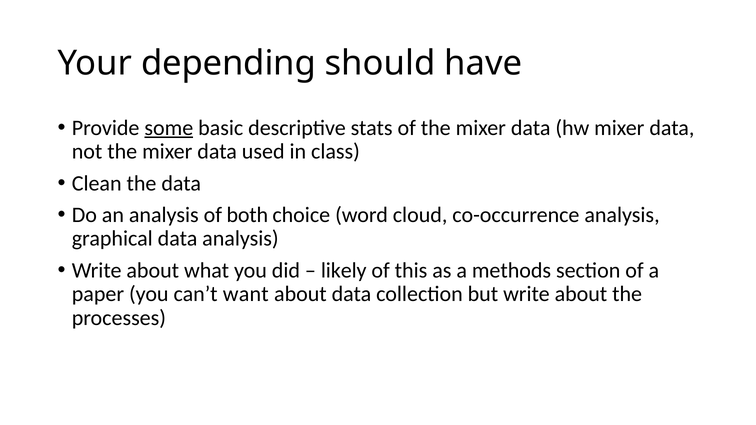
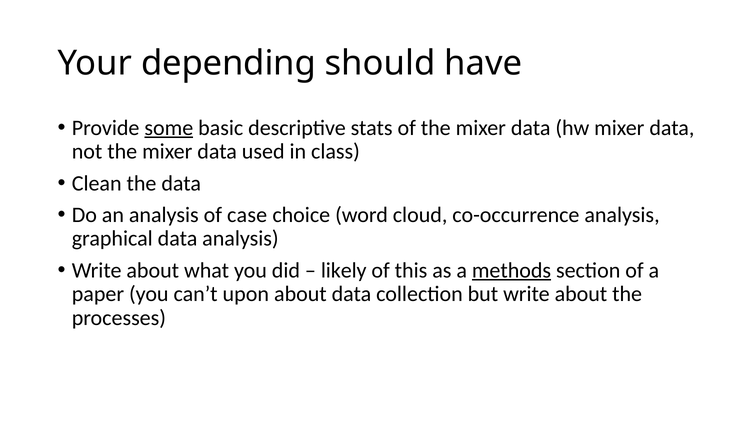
both: both -> case (247, 215)
methods underline: none -> present (511, 271)
want: want -> upon (246, 294)
